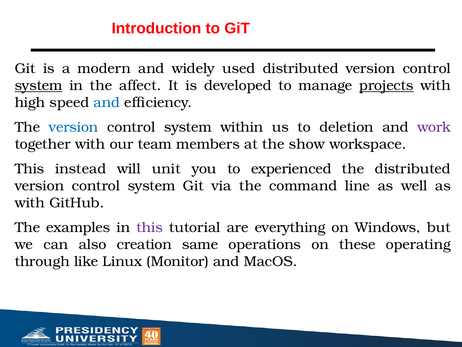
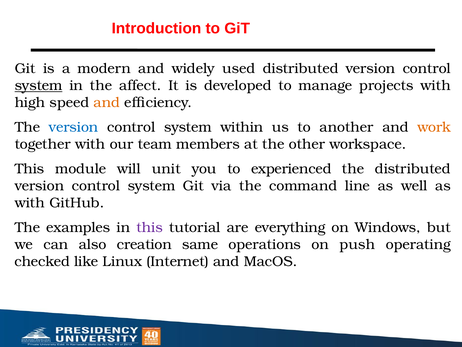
projects underline: present -> none (386, 85)
and colour: blue -> orange (107, 102)
deletion: deletion -> another (346, 127)
work colour: purple -> orange (434, 127)
show: show -> other (307, 144)
instead: instead -> module (81, 169)
these: these -> push (357, 244)
through: through -> checked (42, 261)
Monitor: Monitor -> Internet (178, 261)
